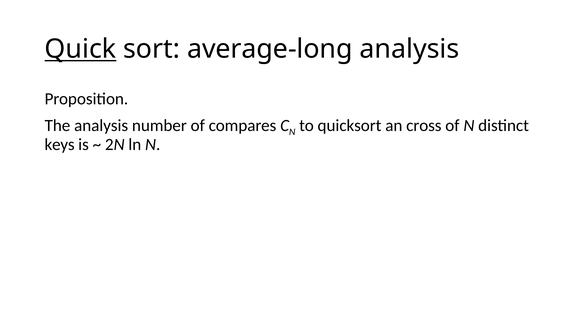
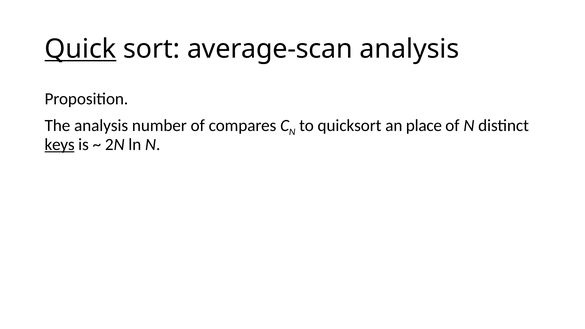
average-long: average-long -> average-scan (270, 49)
cross: cross -> place (424, 125)
keys underline: none -> present (60, 144)
